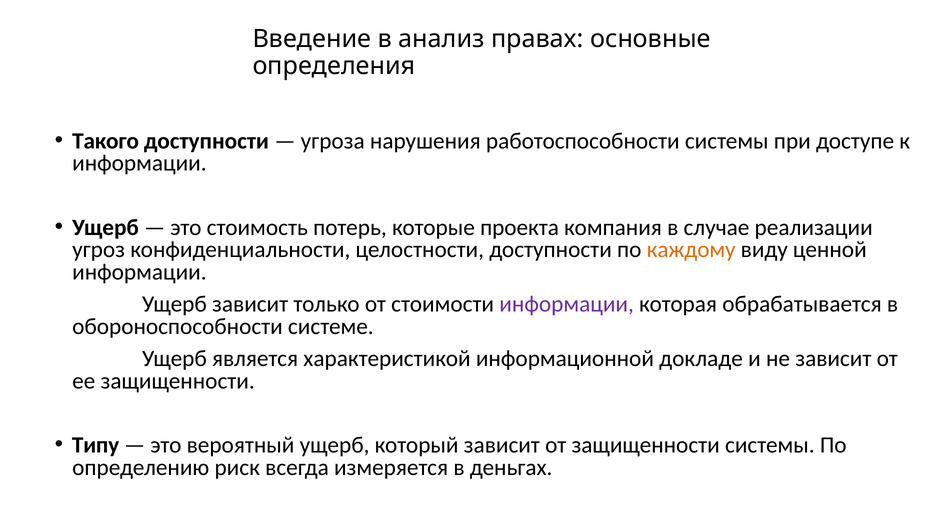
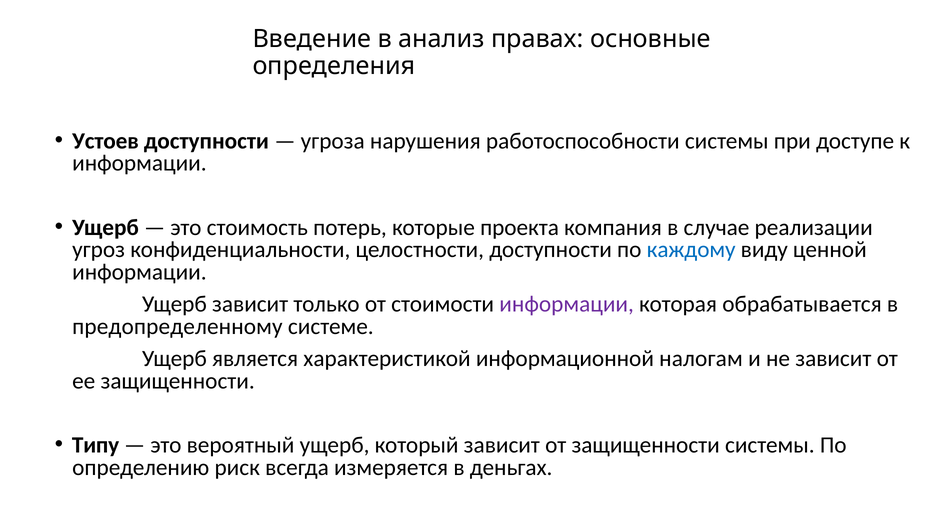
Такого: Такого -> Устоев (106, 141)
каждому colour: orange -> blue (691, 250)
обороноспособности: обороноспособности -> предопределенному (177, 326)
докладе: докладе -> налогам (701, 358)
